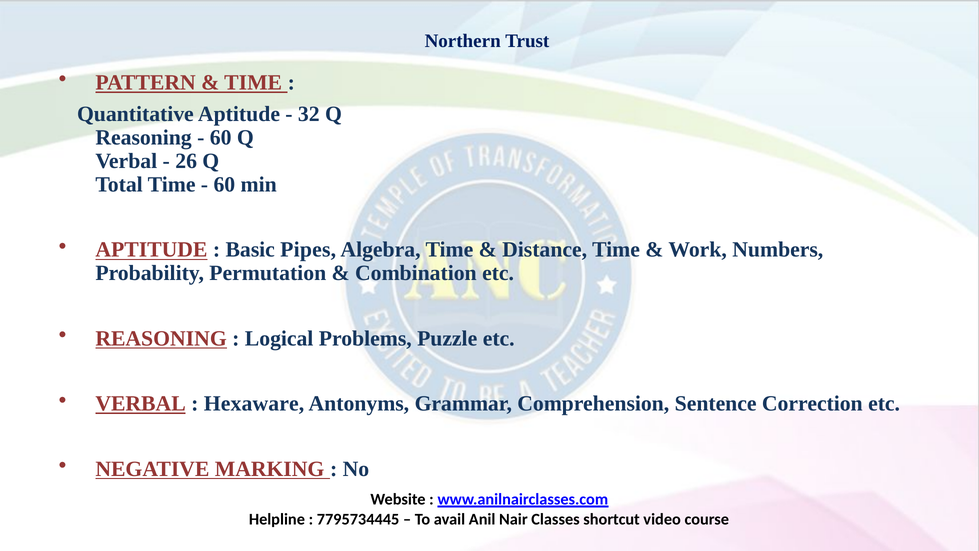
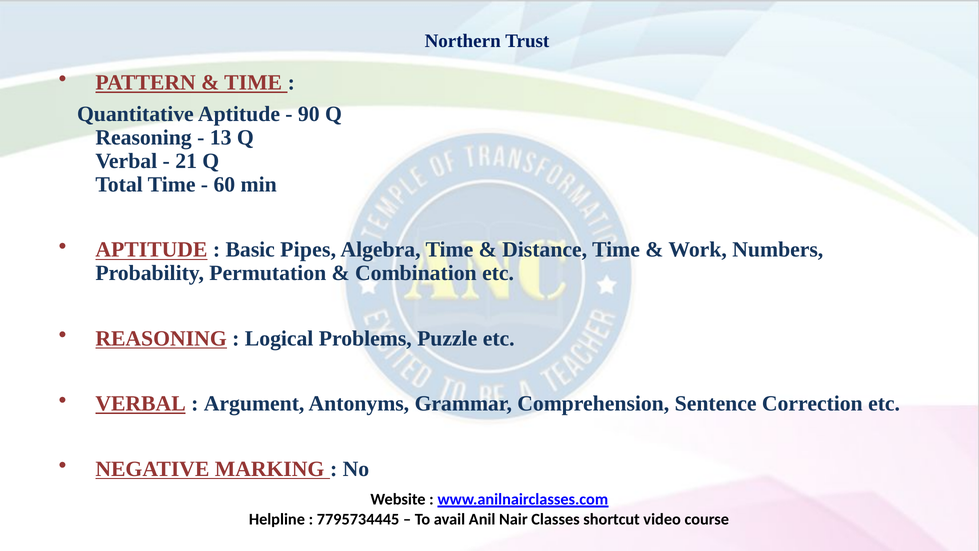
32: 32 -> 90 (309, 114)
60: 60 -> 13 (221, 137)
26: 26 -> 21 (186, 161)
Hexaware: Hexaware -> Argument (254, 404)
